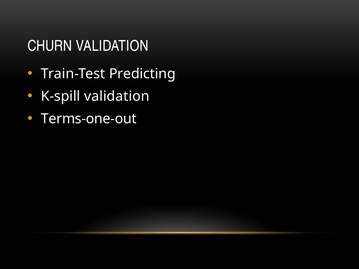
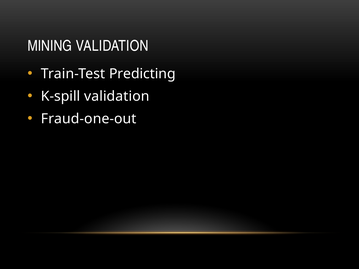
CHURN: CHURN -> MINING (50, 46)
Terms-one-out: Terms-one-out -> Fraud-one-out (89, 119)
